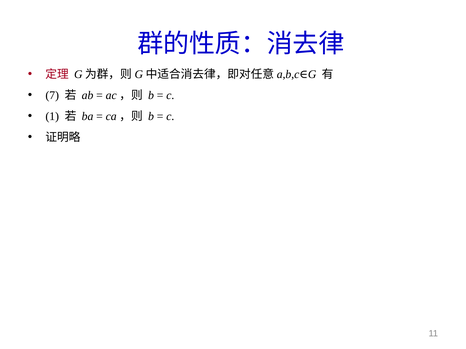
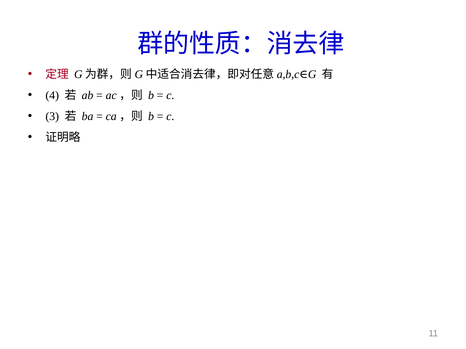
7: 7 -> 4 (52, 95)
1: 1 -> 3 (52, 116)
